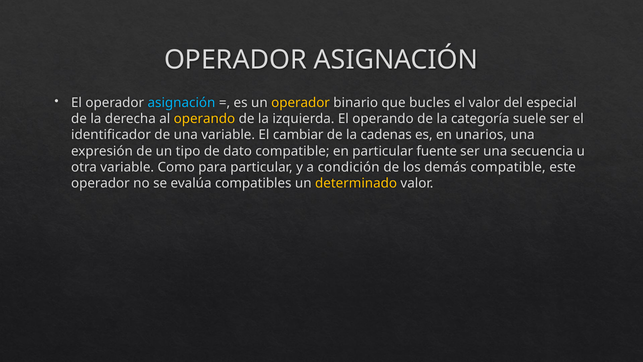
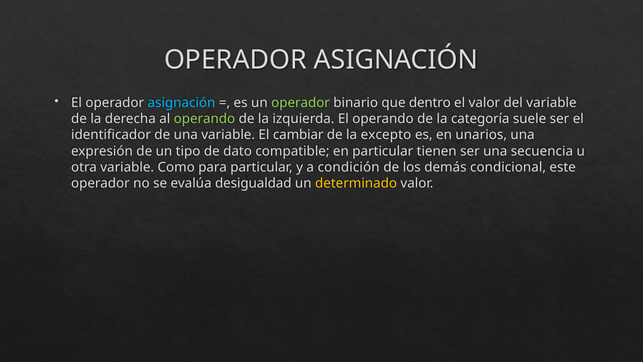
operador colour: yellow -> light green (301, 103)
bucles: bucles -> dentro (430, 103)
del especial: especial -> variable (551, 103)
operando colour: yellow -> light green (204, 119)
cadenas: cadenas -> excepto (386, 135)
fuente: fuente -> tienen (437, 151)
demás compatible: compatible -> condicional (508, 167)
compatibles: compatibles -> desigualdad (253, 183)
